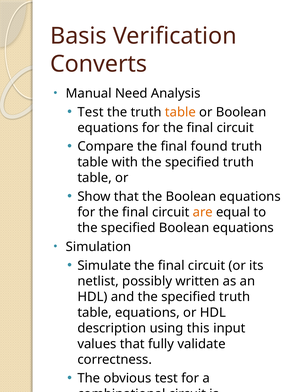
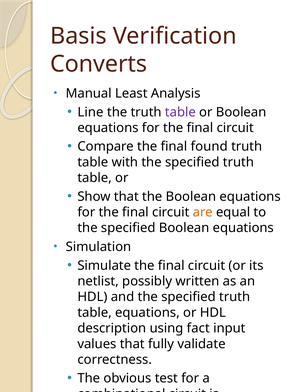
Need: Need -> Least (131, 93)
Test: Test -> Line (91, 112)
table colour: orange -> purple (180, 112)
this: this -> fact (198, 328)
